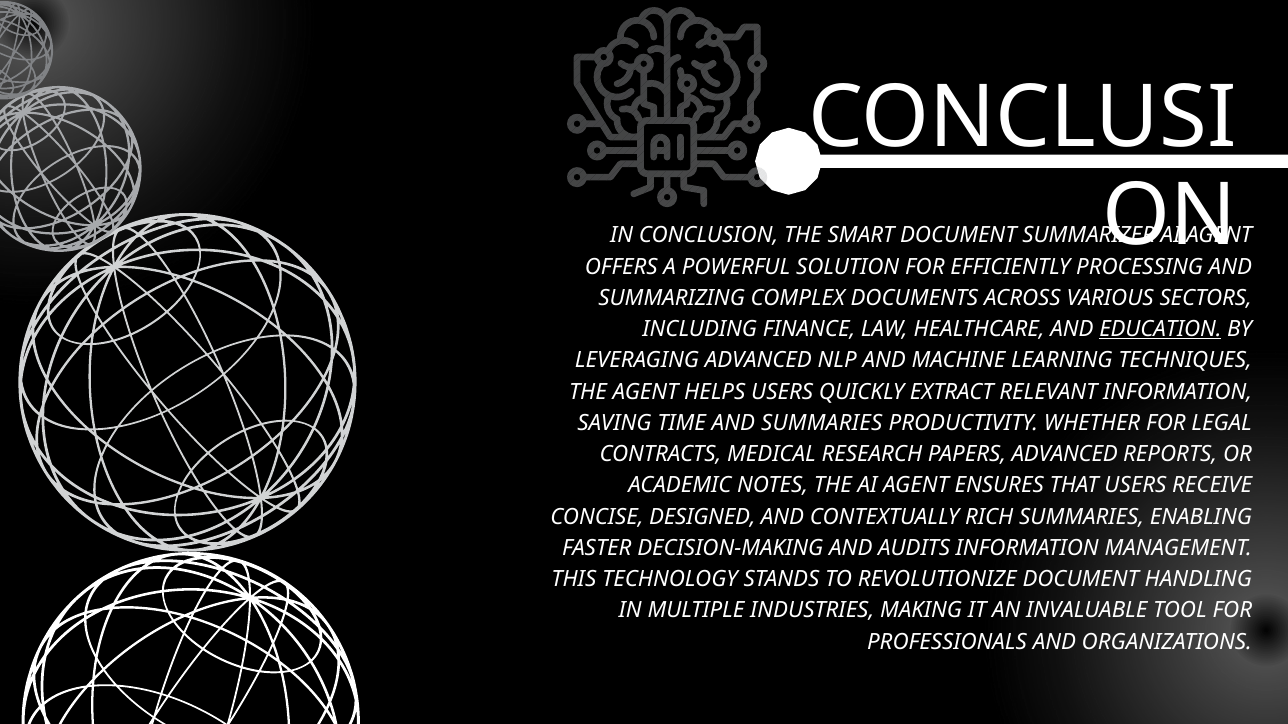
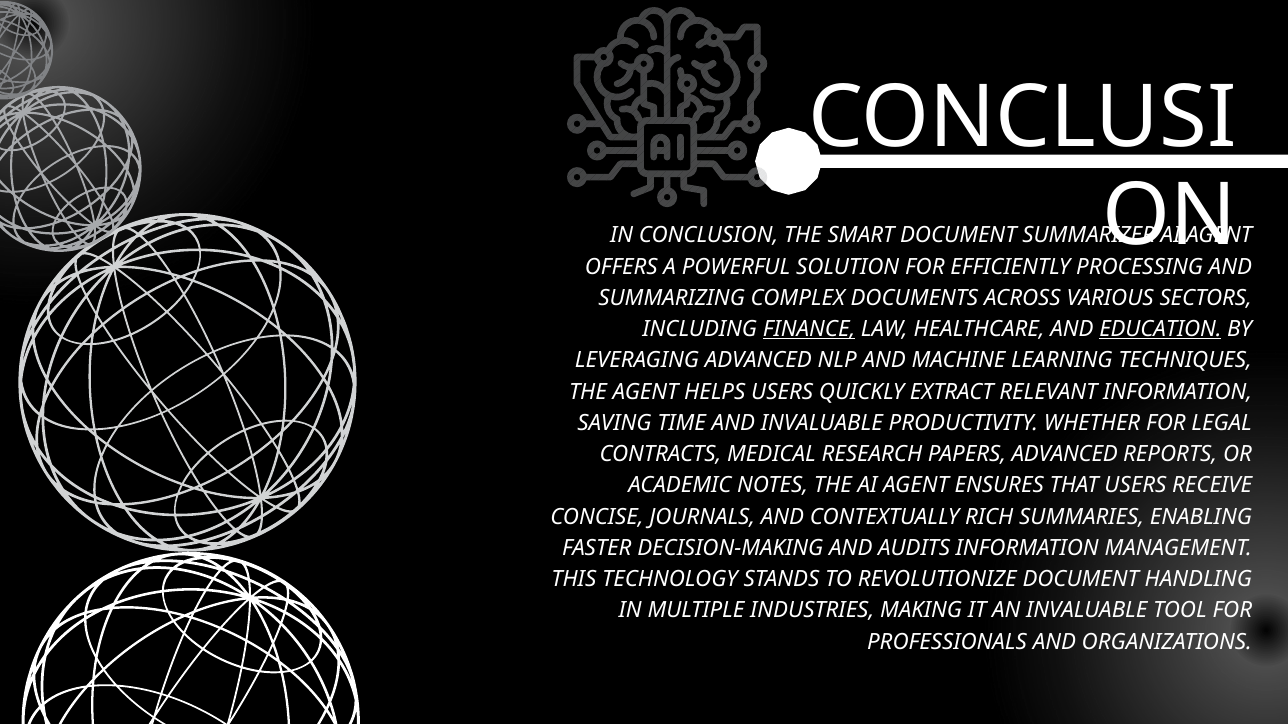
FINANCE underline: none -> present (809, 329)
AND SUMMARIES: SUMMARIES -> INVALUABLE (822, 423)
DESIGNED: DESIGNED -> JOURNALS (702, 517)
